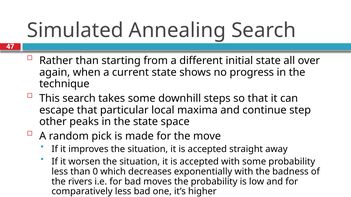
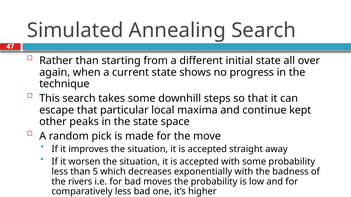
step: step -> kept (300, 110)
0: 0 -> 5 (95, 172)
